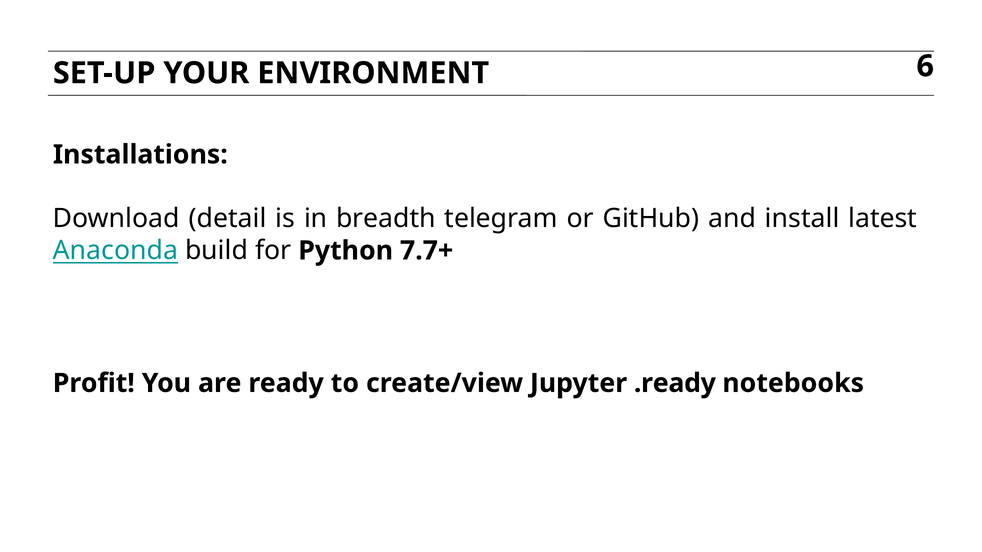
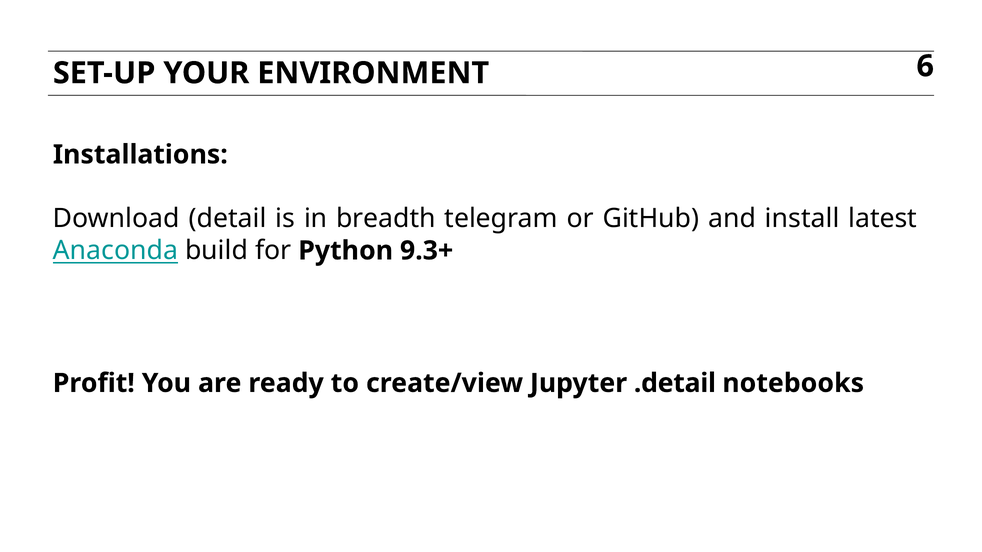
7.7+: 7.7+ -> 9.3+ (427, 250)
.ready: .ready -> .detail (675, 383)
